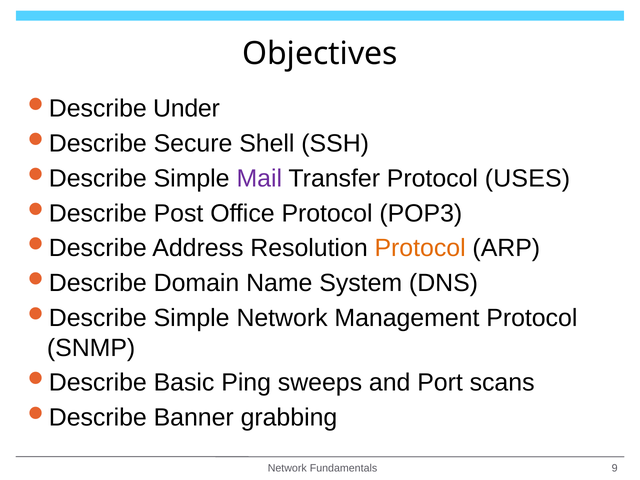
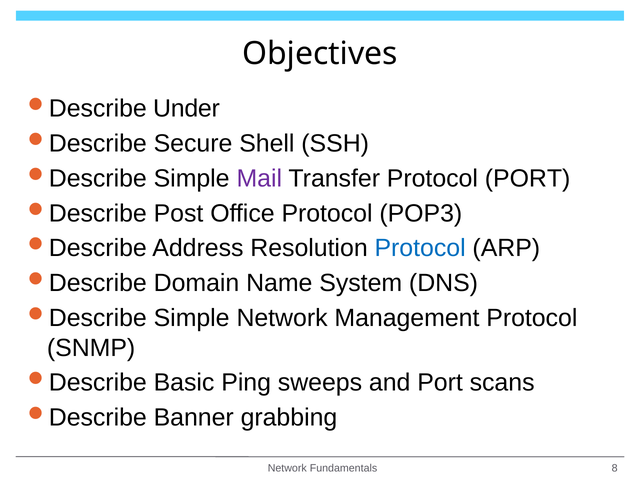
Protocol USES: USES -> PORT (528, 178)
Protocol colour: orange -> blue (420, 248)
9: 9 -> 8 (615, 468)
